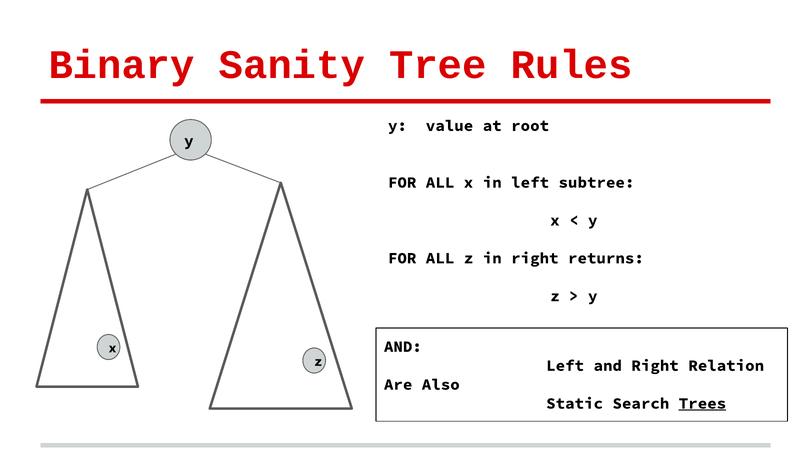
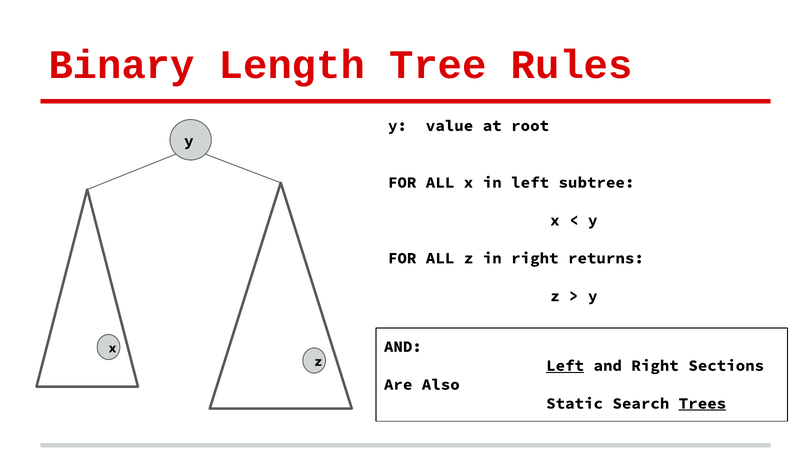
Sanity: Sanity -> Length (292, 65)
Left underline: none -> present (565, 366)
Relation: Relation -> Sections (726, 366)
